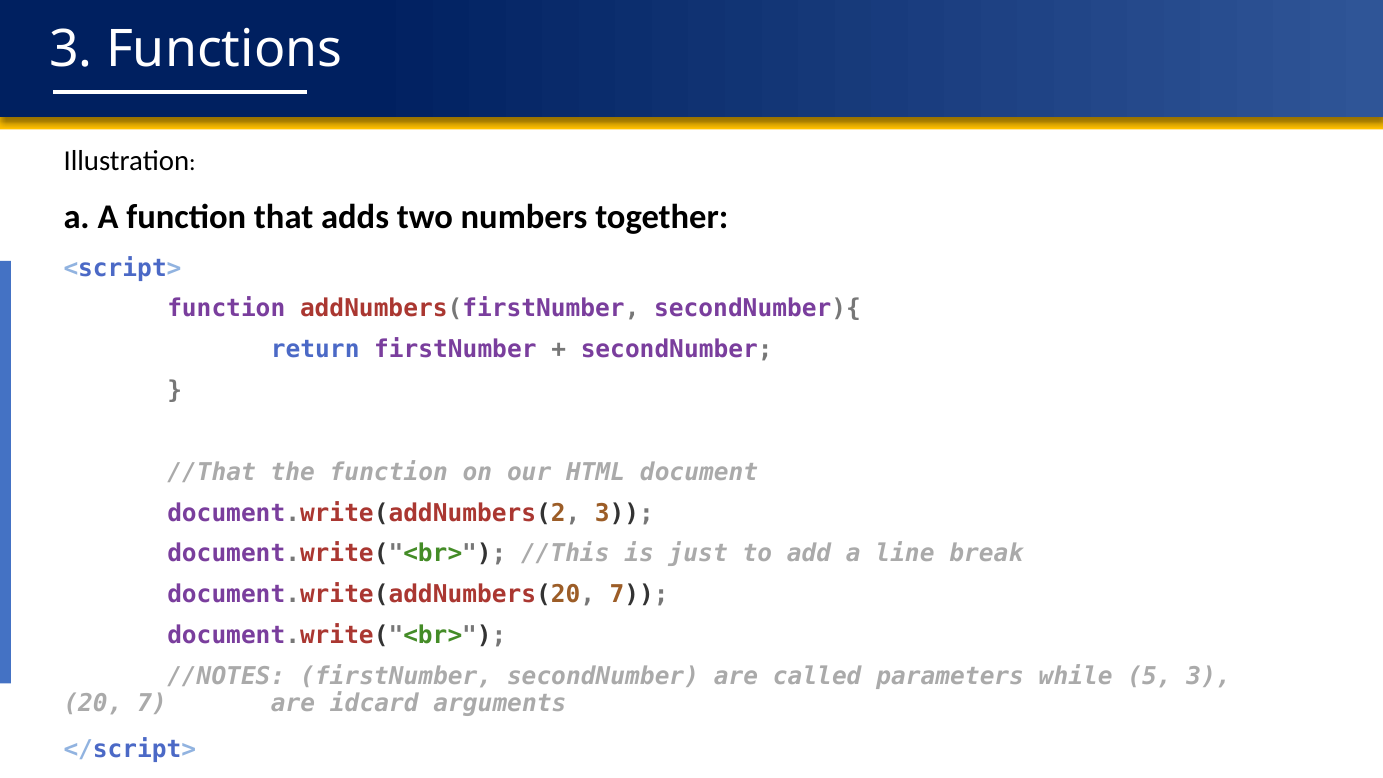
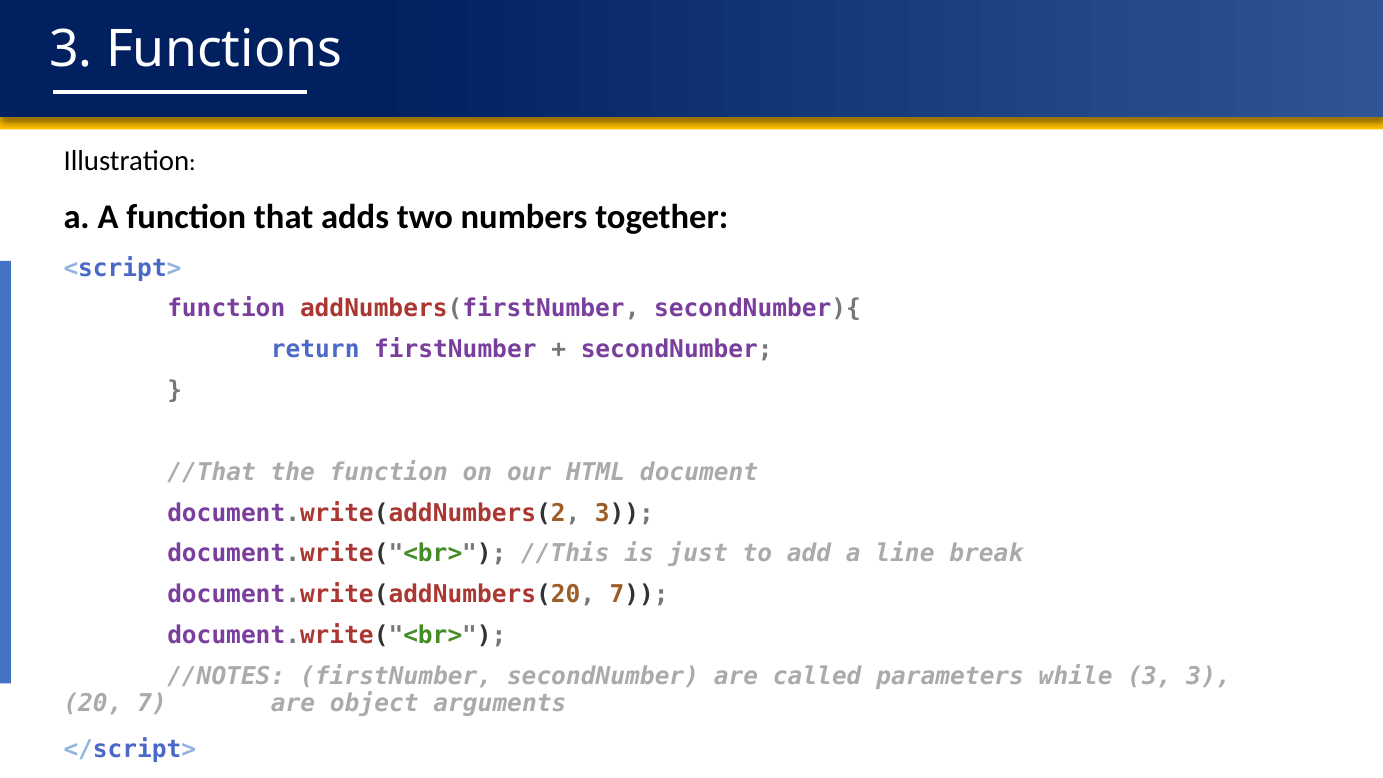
while 5: 5 -> 3 (1150, 676)
idcard: idcard -> object (374, 703)
